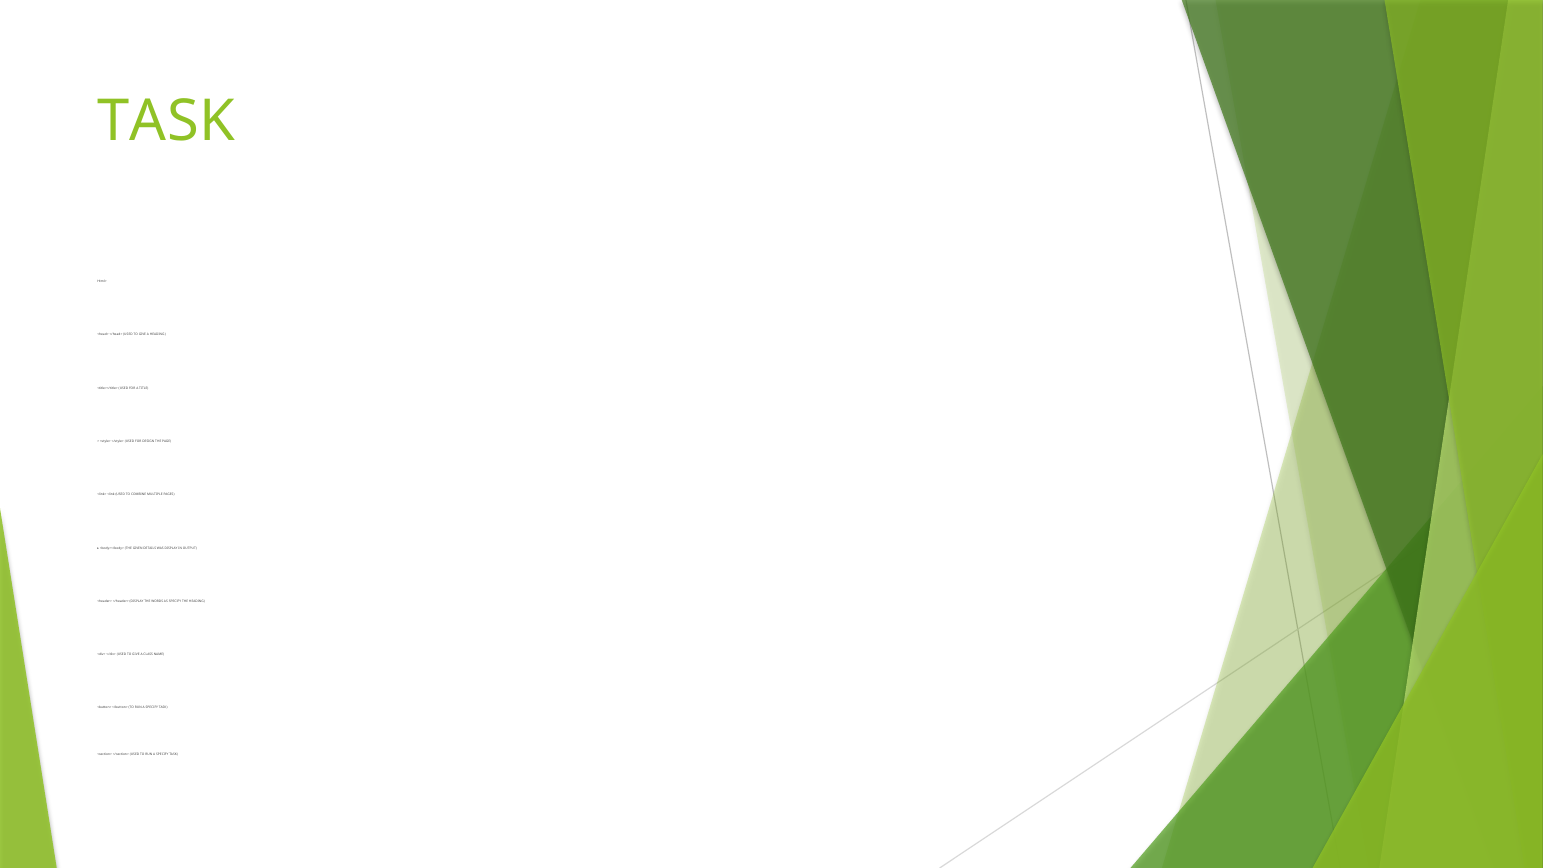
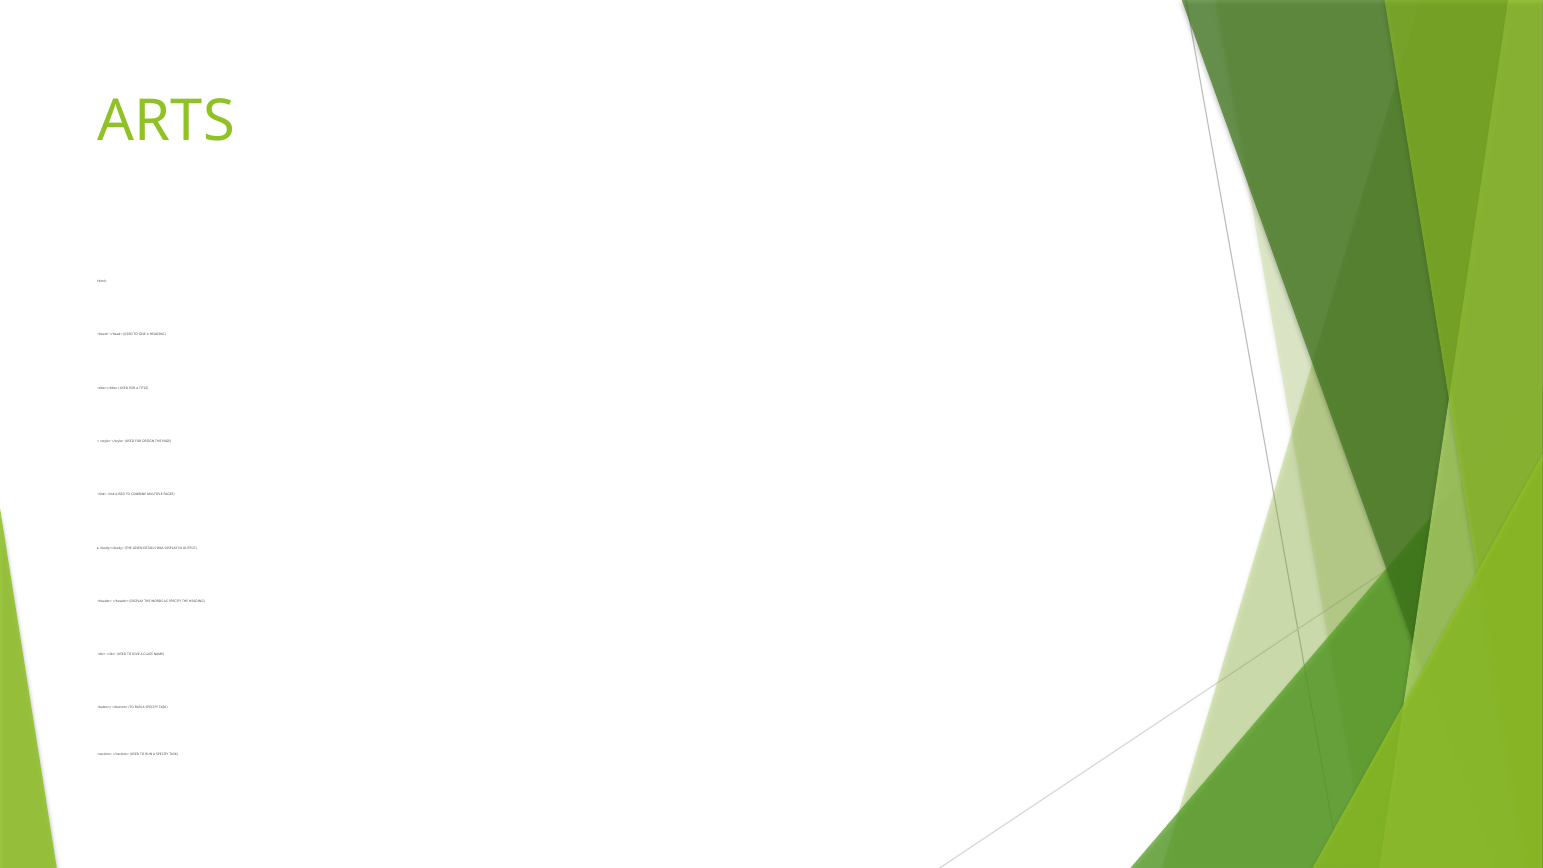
TASK: TASK -> ARTS (166, 122)
